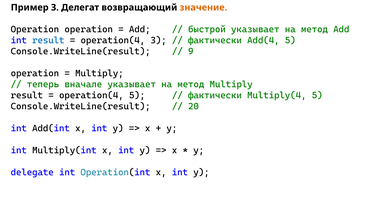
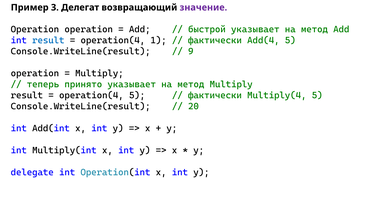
значение colour: orange -> purple (203, 7)
operation(4 3: 3 -> 1 (159, 41)
вначале: вначале -> принято (83, 85)
